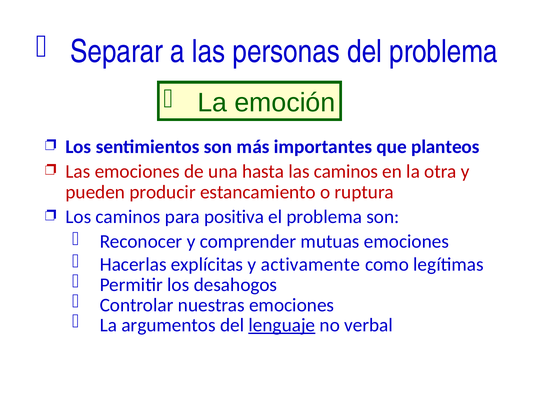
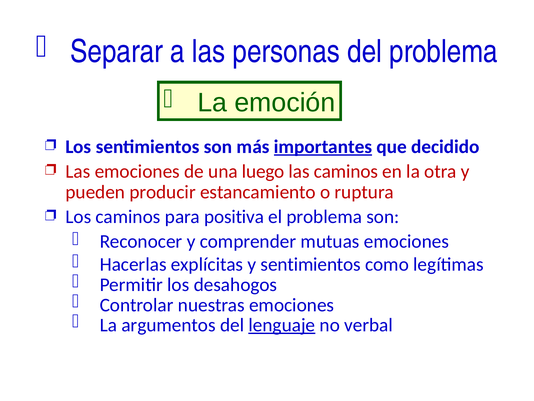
importantes underline: none -> present (323, 146)
planteos: planteos -> decidido (445, 146)
hasta: hasta -> luego (263, 171)
y activamente: activamente -> sentimientos (311, 264)
